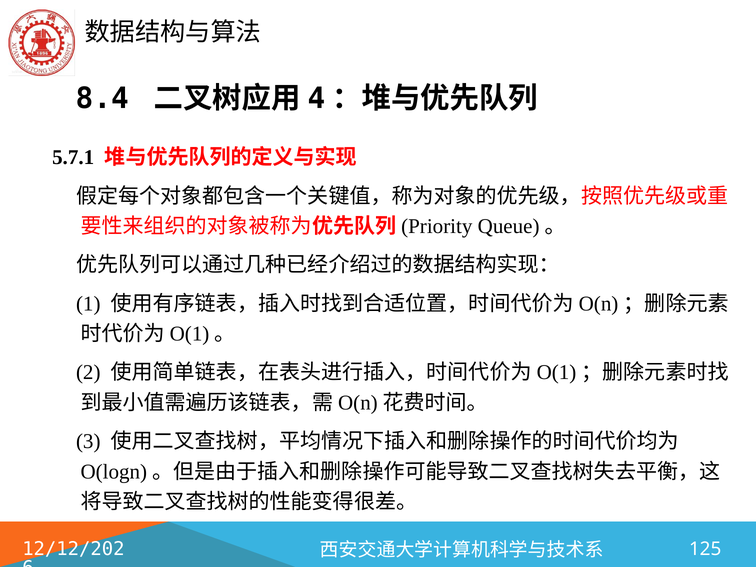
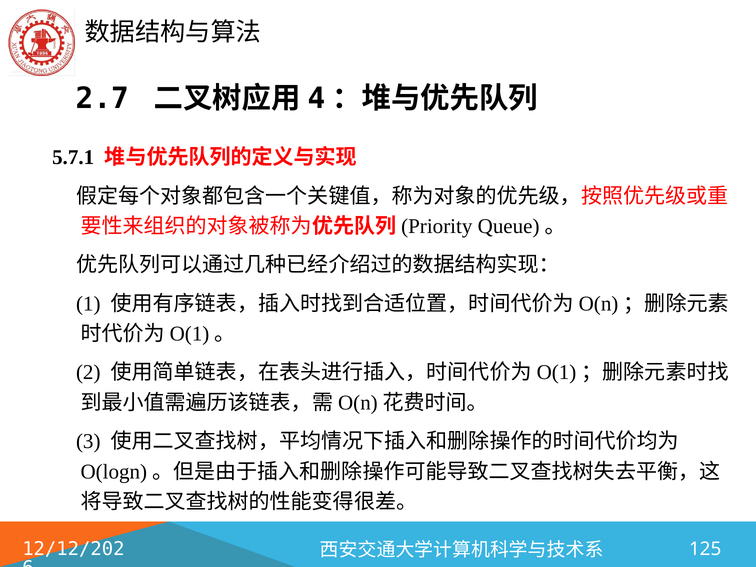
8.4: 8.4 -> 2.7 (102, 99)
